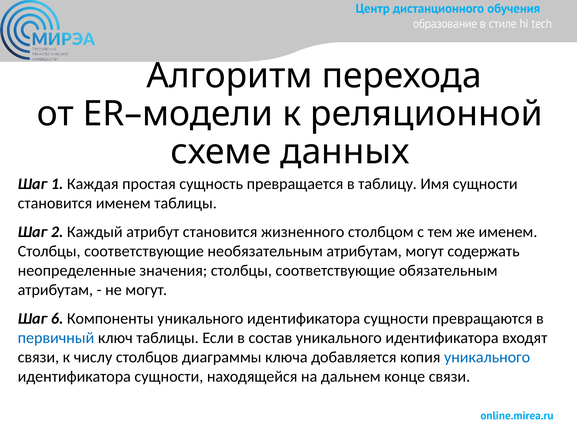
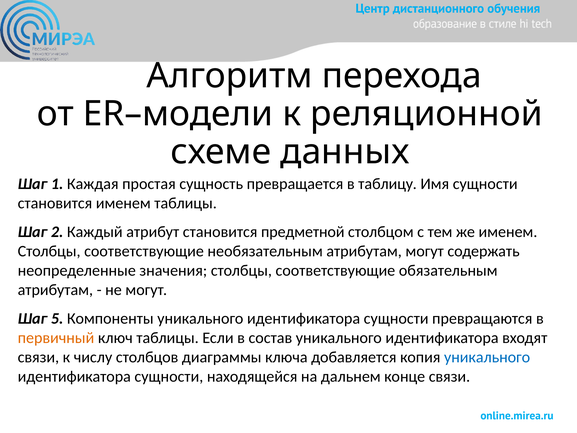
жизненного: жизненного -> предметной (303, 232)
6: 6 -> 5 (57, 318)
первичный colour: blue -> orange (56, 338)
